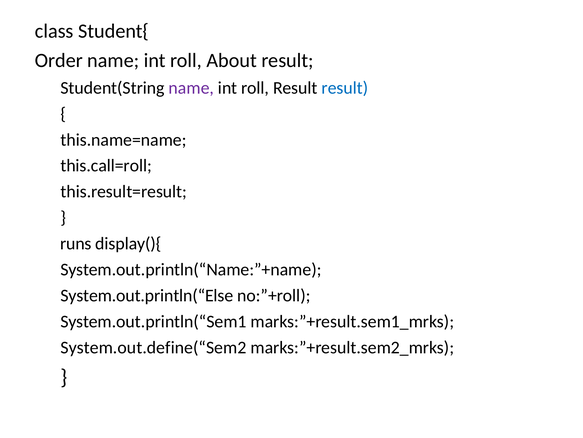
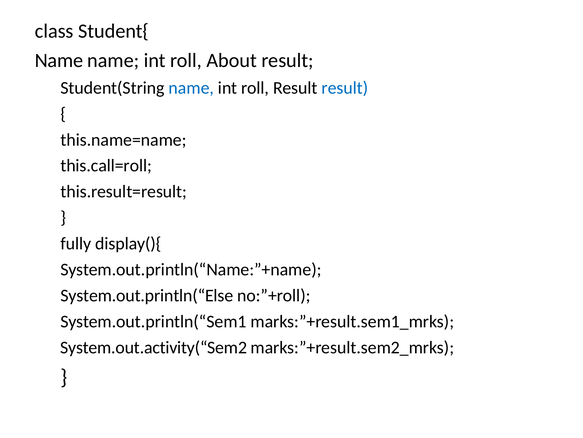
Order: Order -> Name (59, 61)
name colour: purple -> blue (191, 88)
runs: runs -> fully (76, 243)
System.out.define(“Sem2: System.out.define(“Sem2 -> System.out.activity(“Sem2 (154, 347)
